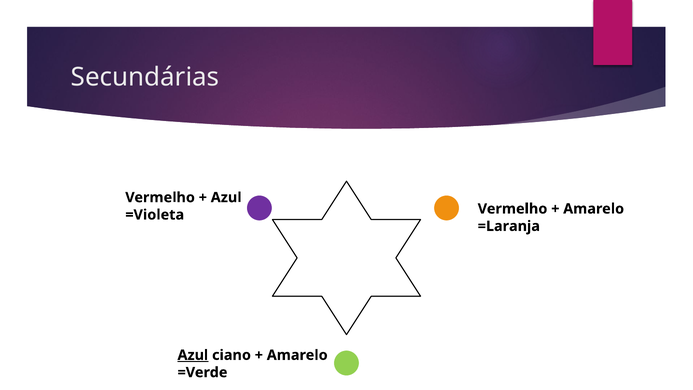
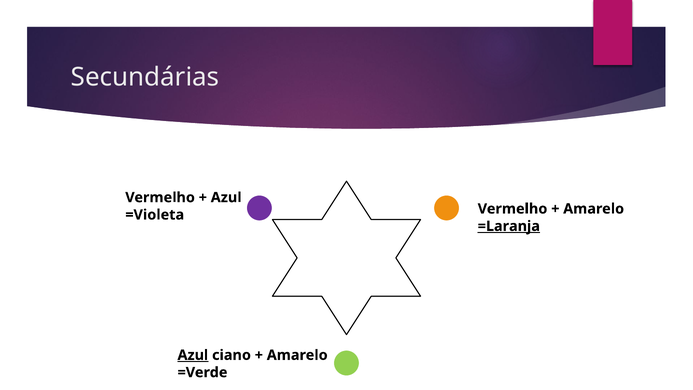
=Laranja underline: none -> present (509, 226)
